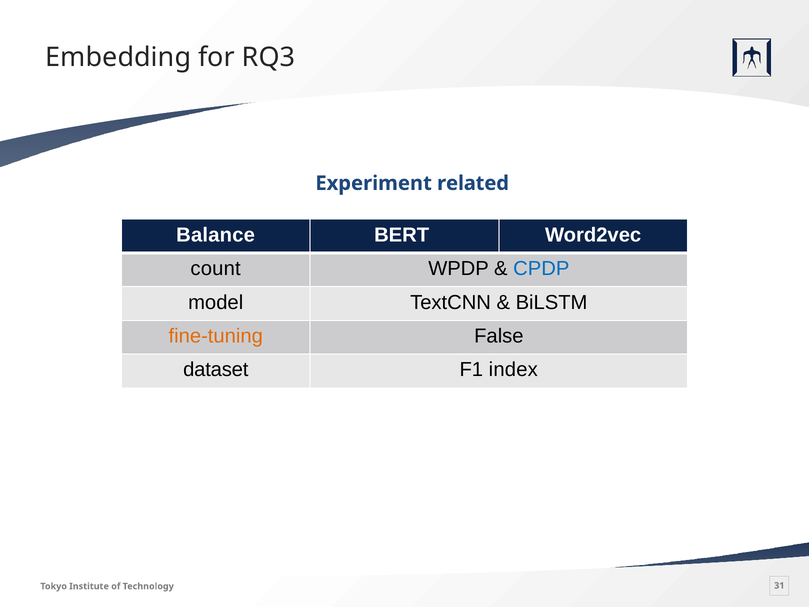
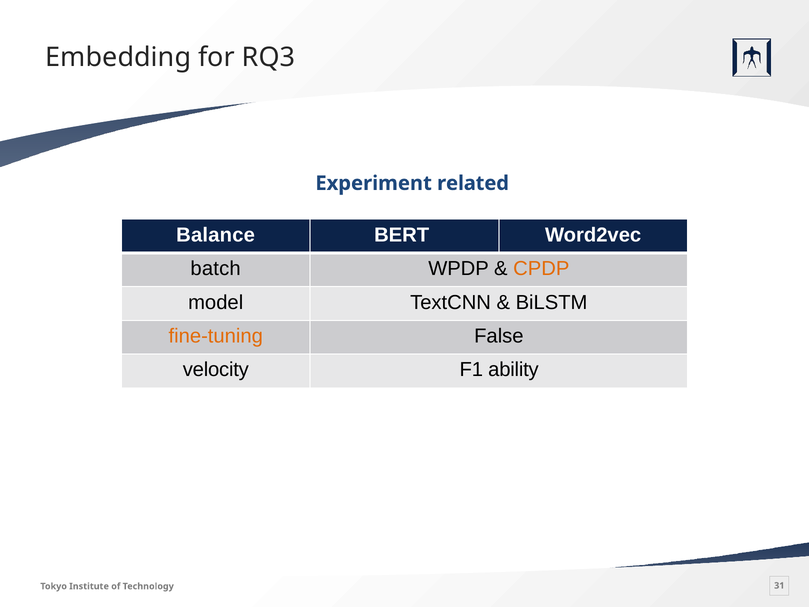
count: count -> batch (216, 269)
CPDP colour: blue -> orange (541, 269)
dataset: dataset -> velocity (216, 370)
index: index -> ability (513, 370)
